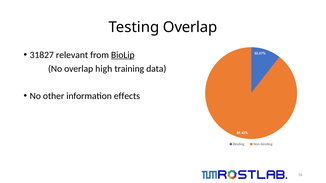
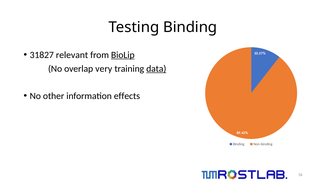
Testing Overlap: Overlap -> Binding (190, 27)
high: high -> very (104, 69)
data underline: none -> present (156, 69)
